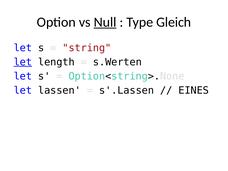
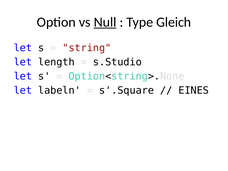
let underline: present -> none (23, 62)
s.Werten: s.Werten -> s.Studio (117, 62)
lassen: lassen -> labeln (59, 90)
s'.Lassen: s'.Lassen -> s'.Square (127, 90)
